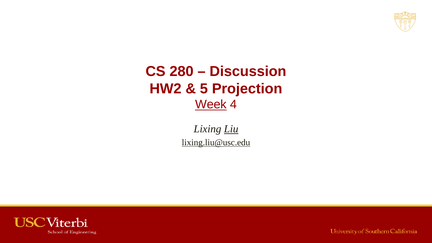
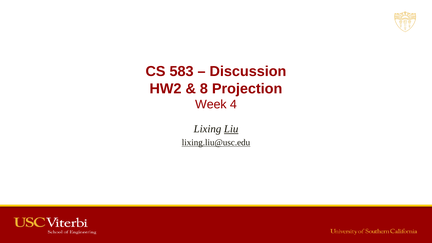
280: 280 -> 583 (182, 71)
5: 5 -> 8 (204, 89)
Week underline: present -> none (211, 105)
